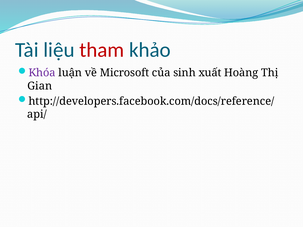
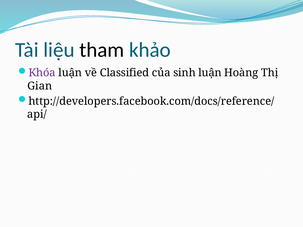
tham colour: red -> black (102, 50)
Microsoft: Microsoft -> Classified (125, 73)
sinh xuất: xuất -> luận (210, 73)
